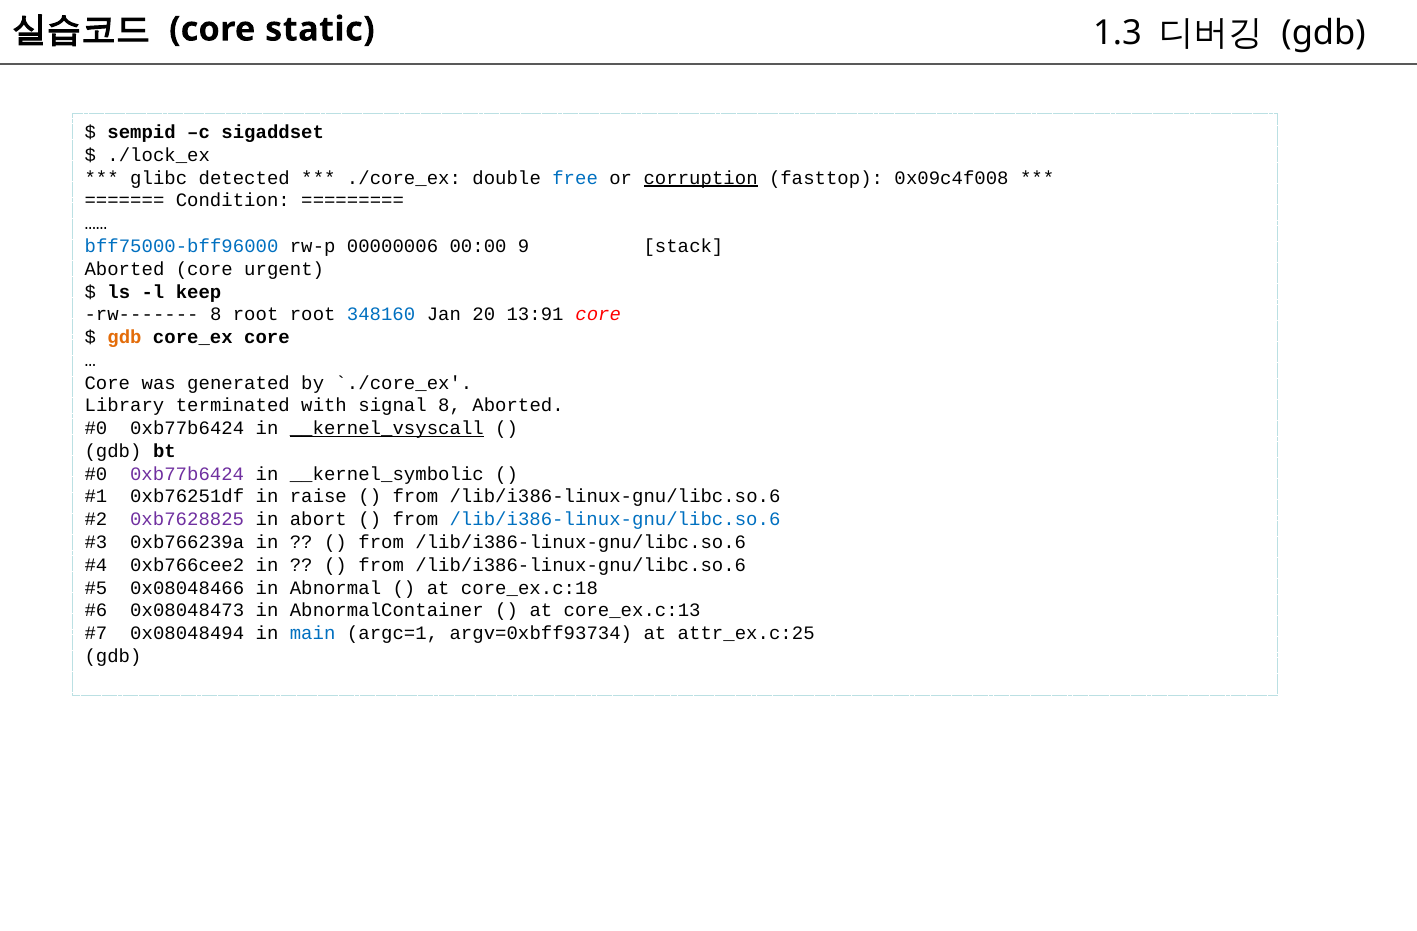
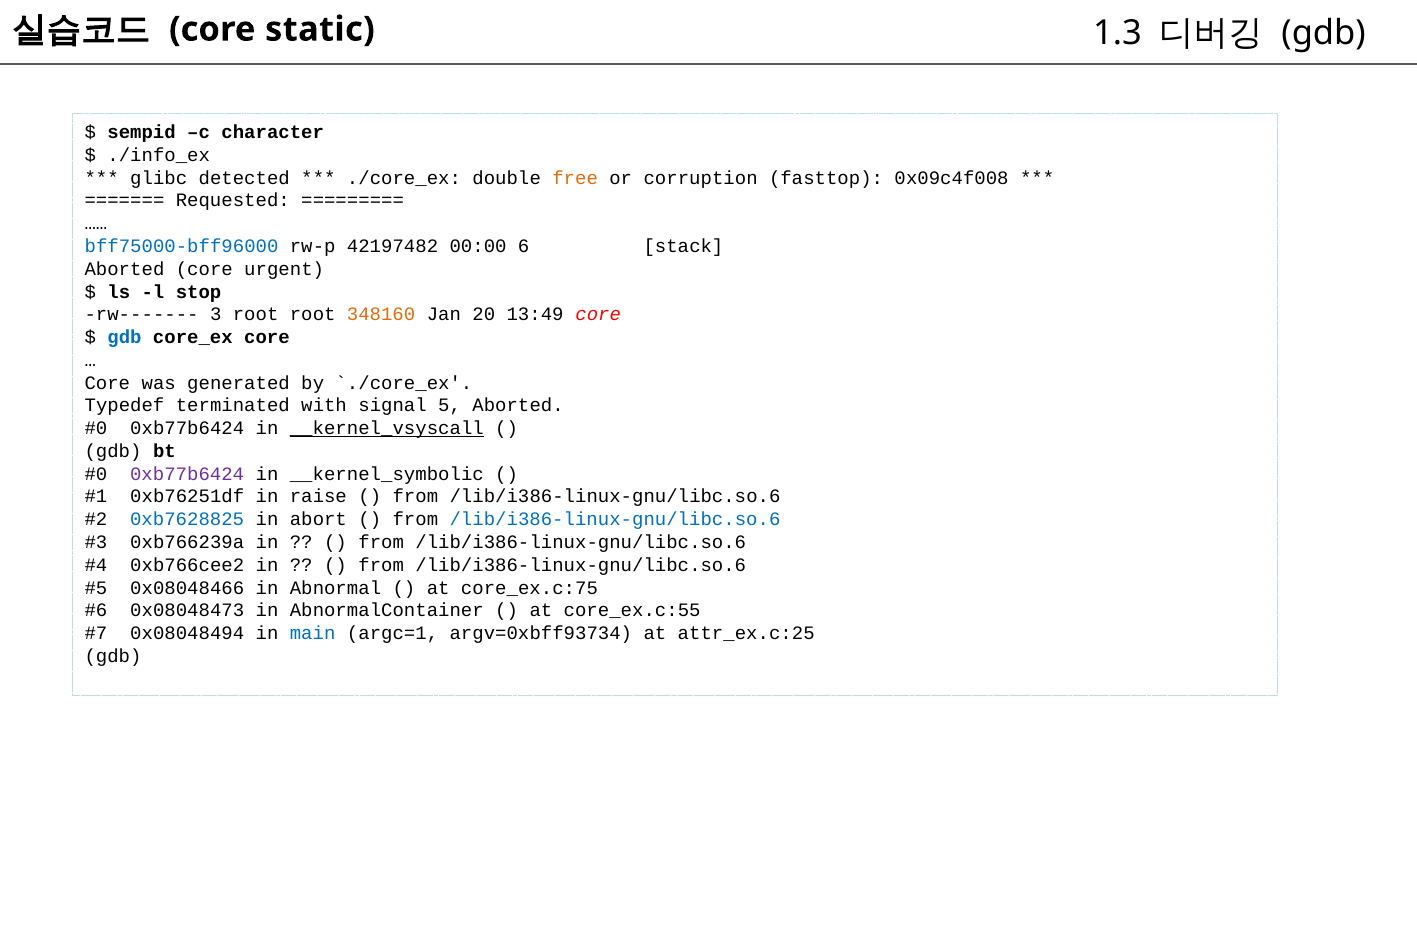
sigaddset: sigaddset -> character (273, 132)
./lock_ex: ./lock_ex -> ./info_ex (159, 155)
free colour: blue -> orange (575, 178)
corruption underline: present -> none (701, 178)
Condition: Condition -> Requested (233, 201)
00000006: 00000006 -> 42197482 (392, 246)
9: 9 -> 6 (524, 246)
keep: keep -> stop (199, 292)
rw------- 8: 8 -> 3 (216, 314)
348160 colour: blue -> orange (381, 314)
13:91: 13:91 -> 13:49 (535, 314)
gdb colour: orange -> blue (124, 337)
Library: Library -> Typedef (124, 406)
signal 8: 8 -> 5 (450, 406)
0xb7628825 colour: purple -> blue (187, 519)
core_ex.c:18: core_ex.c:18 -> core_ex.c:75 (529, 588)
core_ex.c:13: core_ex.c:13 -> core_ex.c:55 (632, 610)
